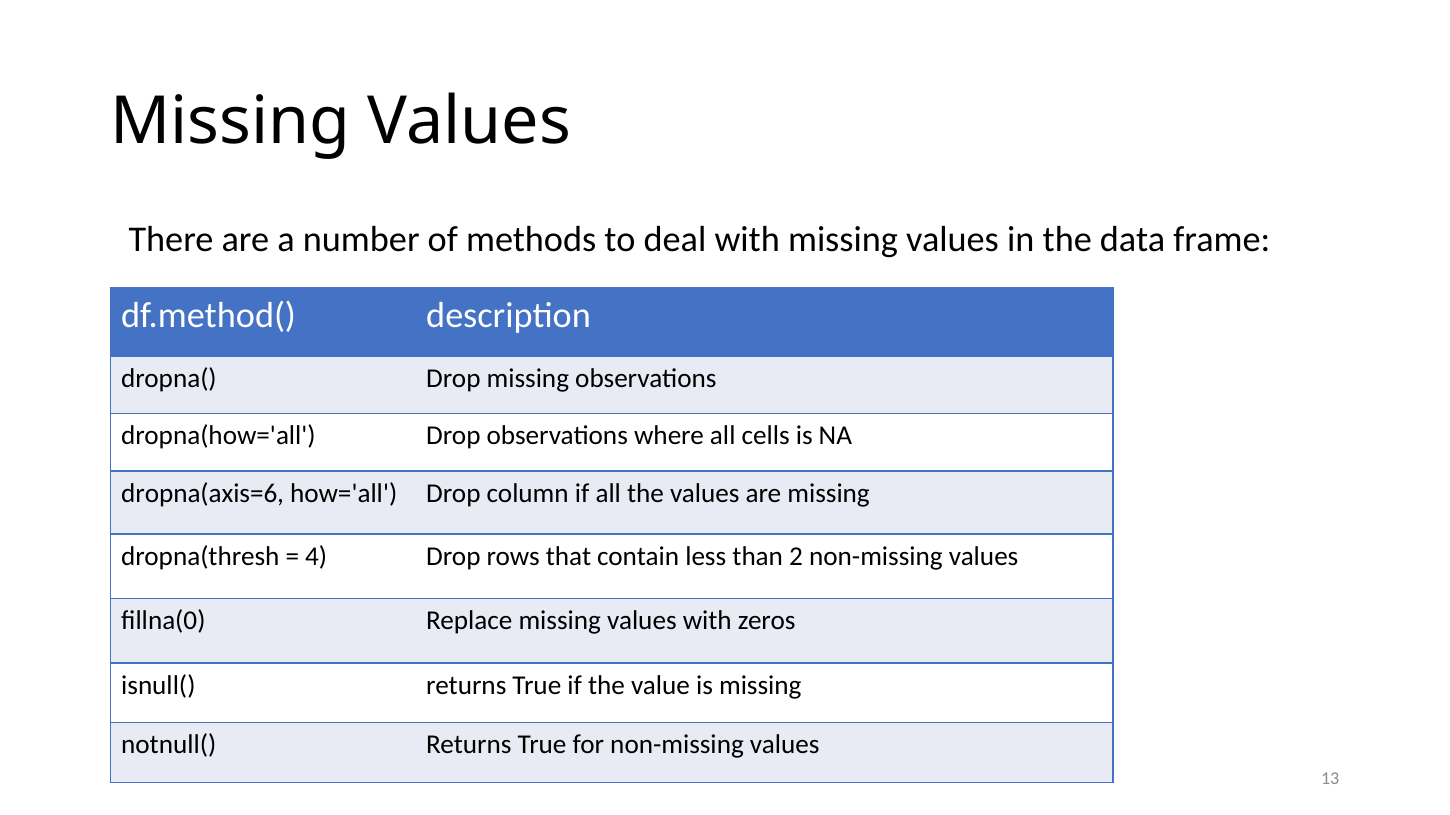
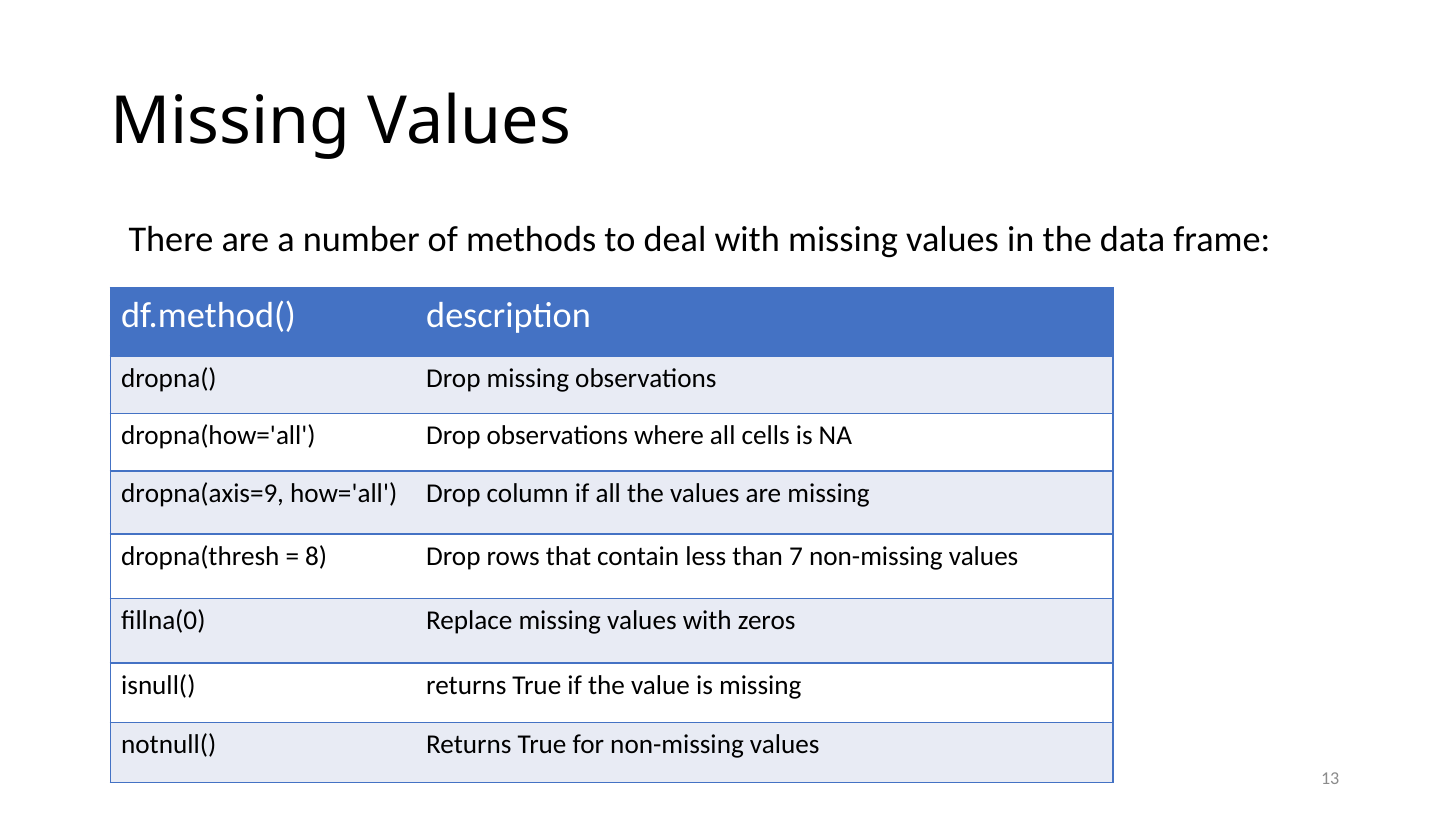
dropna(axis=6: dropna(axis=6 -> dropna(axis=9 (203, 494)
4: 4 -> 8 (316, 557)
2: 2 -> 7 (796, 557)
